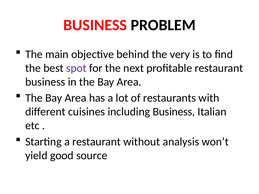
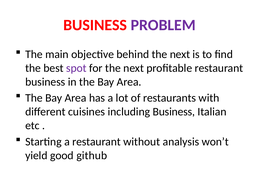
PROBLEM colour: black -> purple (163, 25)
behind the very: very -> next (180, 54)
source: source -> github (92, 156)
